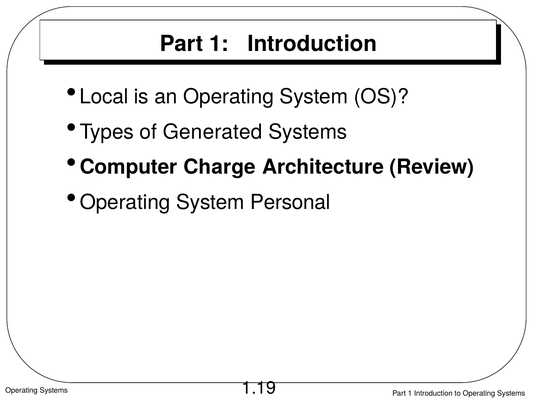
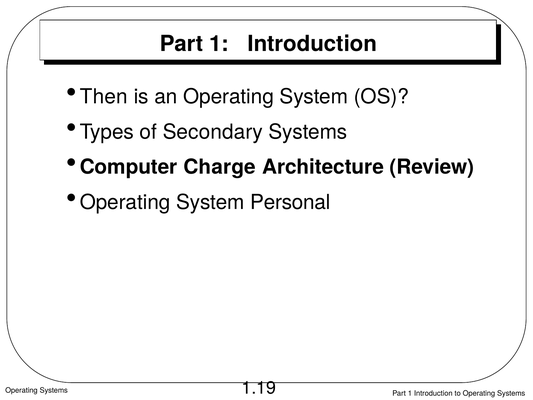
Local: Local -> Then (104, 97)
Generated: Generated -> Secondary (213, 132)
